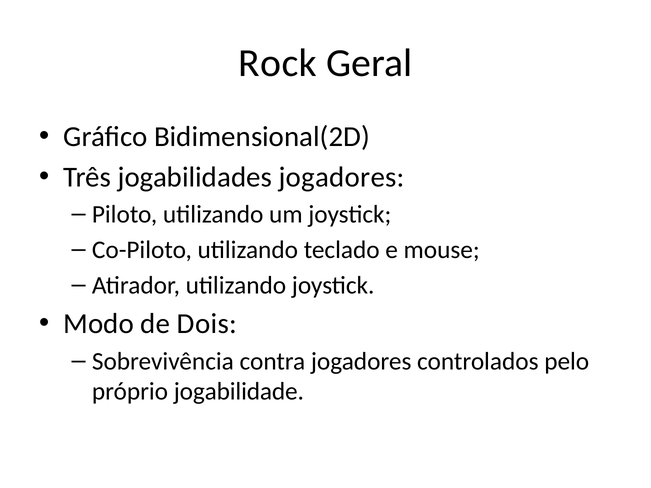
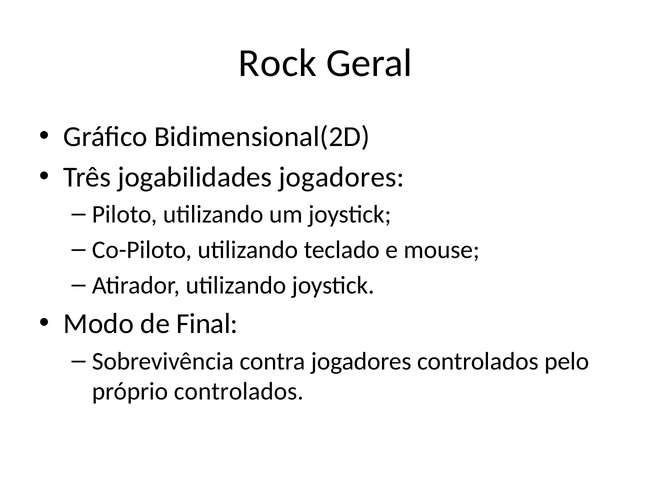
Dois: Dois -> Final (207, 324)
próprio jogabilidade: jogabilidade -> controlados (239, 392)
